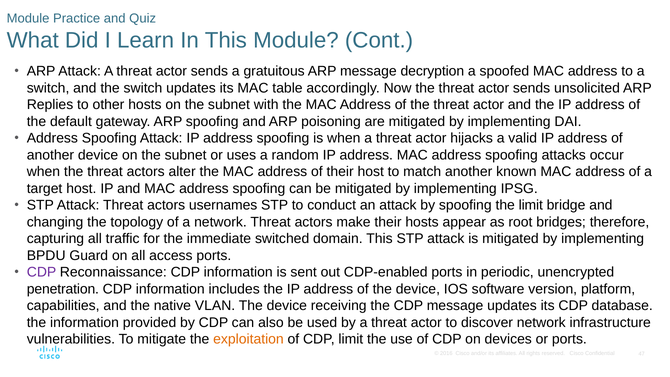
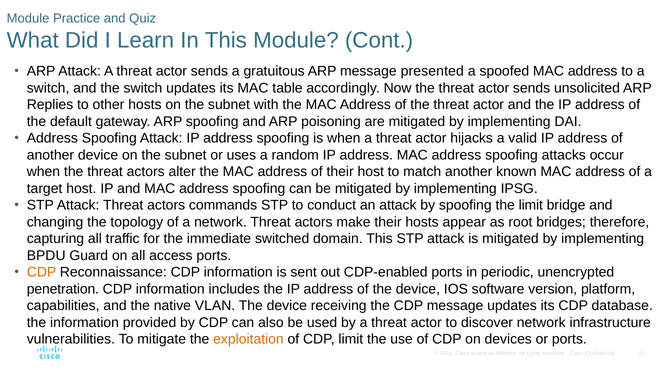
decryption: decryption -> presented (432, 71)
usernames: usernames -> commands (223, 205)
CDP colour: purple -> orange (42, 272)
